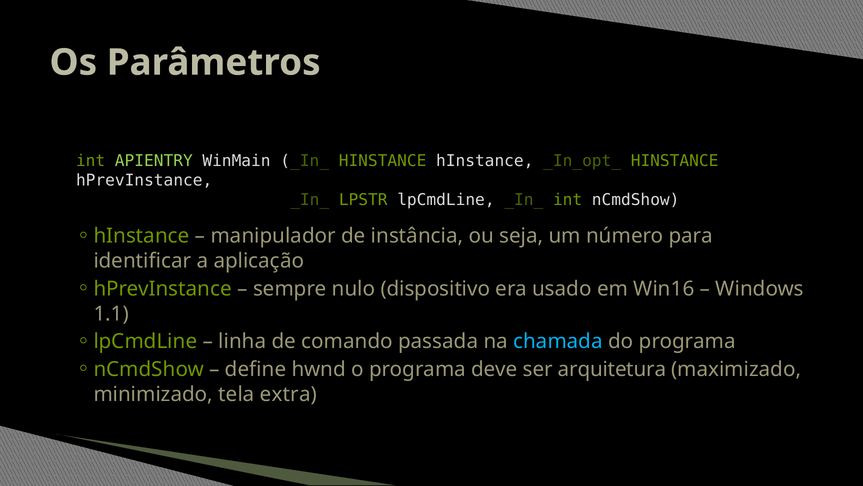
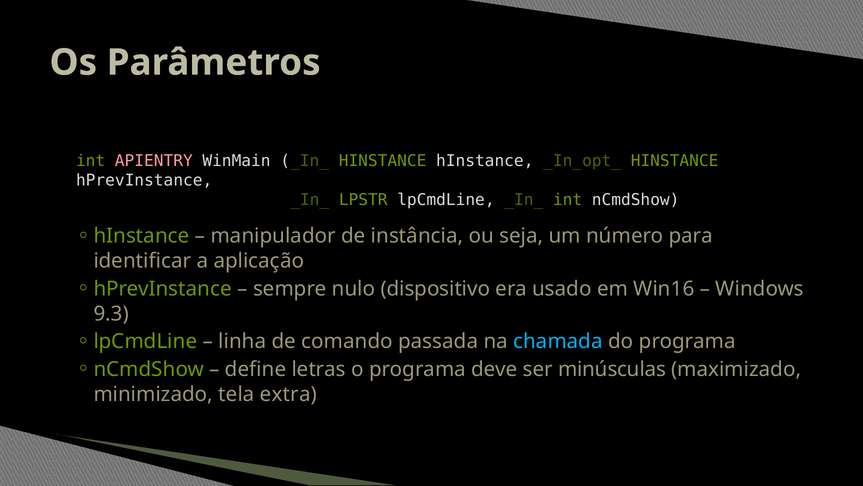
APIENTRY colour: light green -> pink (154, 161)
1.1: 1.1 -> 9.3 (111, 313)
hwnd: hwnd -> letras (319, 369)
arquitetura: arquitetura -> minúsculas (612, 369)
